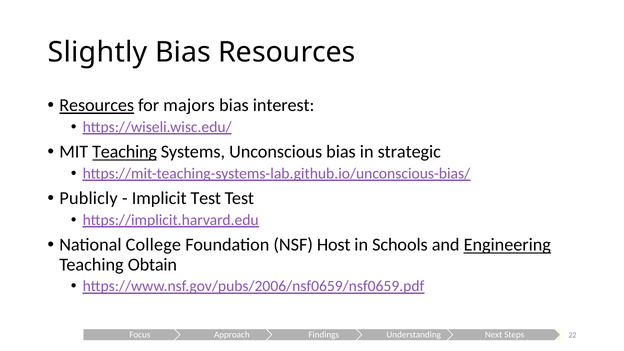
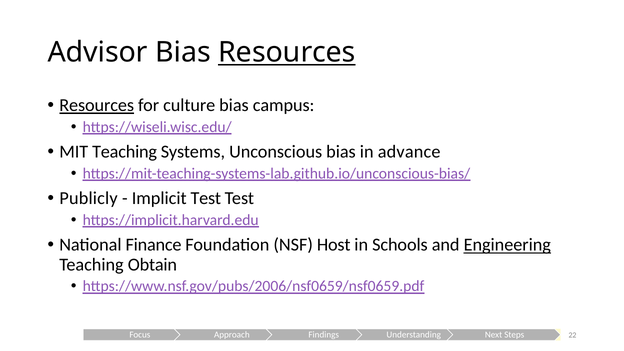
Slightly: Slightly -> Advisor (98, 52)
Resources underline: none -> present (287, 52)
majors: majors -> culture (189, 105)
interest: interest -> campus (284, 105)
Teaching underline: present -> none (125, 152)
strategic: strategic -> advance (409, 152)
College: College -> Finance (154, 245)
